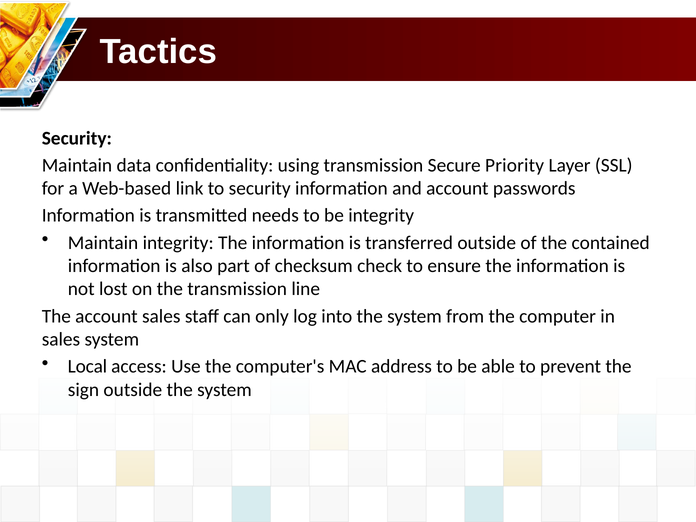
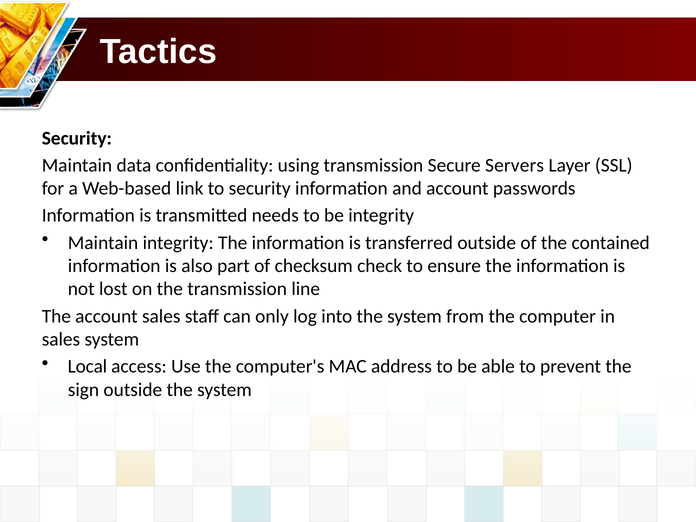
Priority: Priority -> Servers (515, 165)
